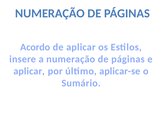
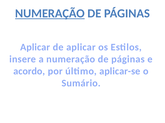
NUMERAÇÃO underline: none -> present (50, 13)
Acordo: Acordo -> Aplicar (35, 47)
aplicar: aplicar -> acordo (29, 72)
